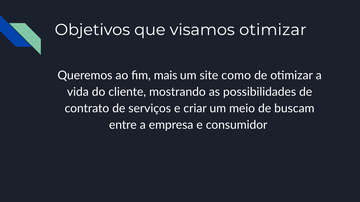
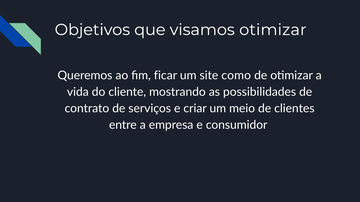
mais: mais -> ficar (165, 76)
buscam: buscam -> clientes (294, 109)
